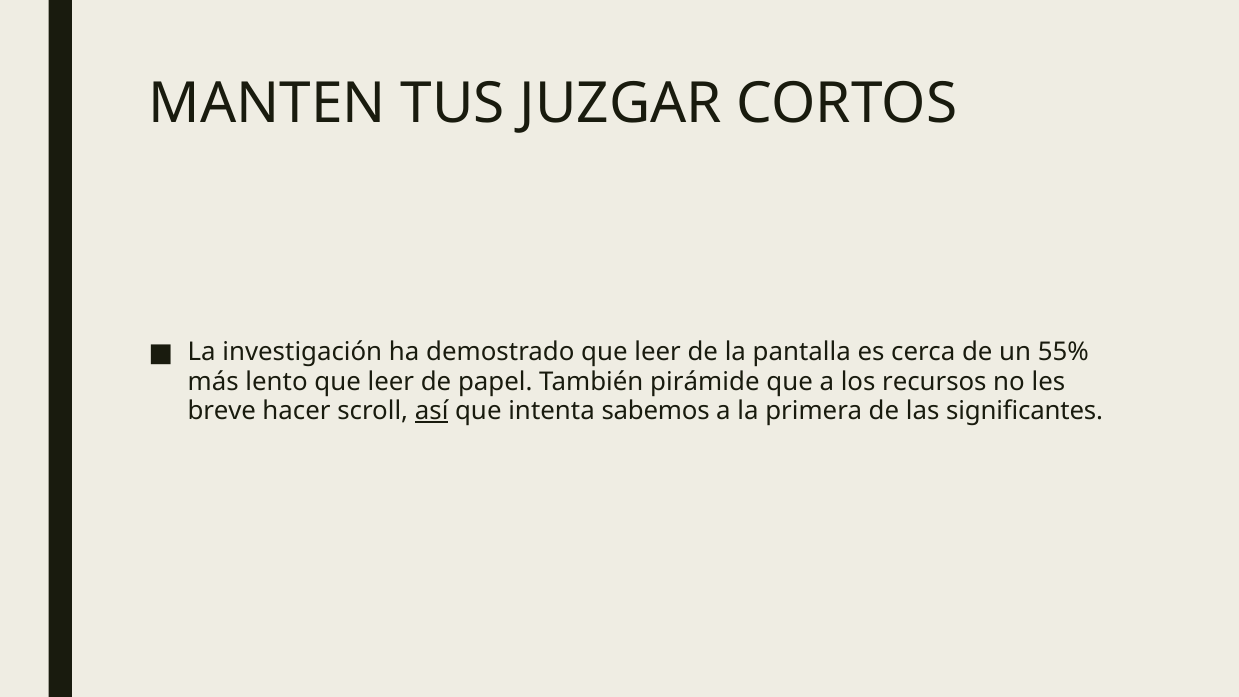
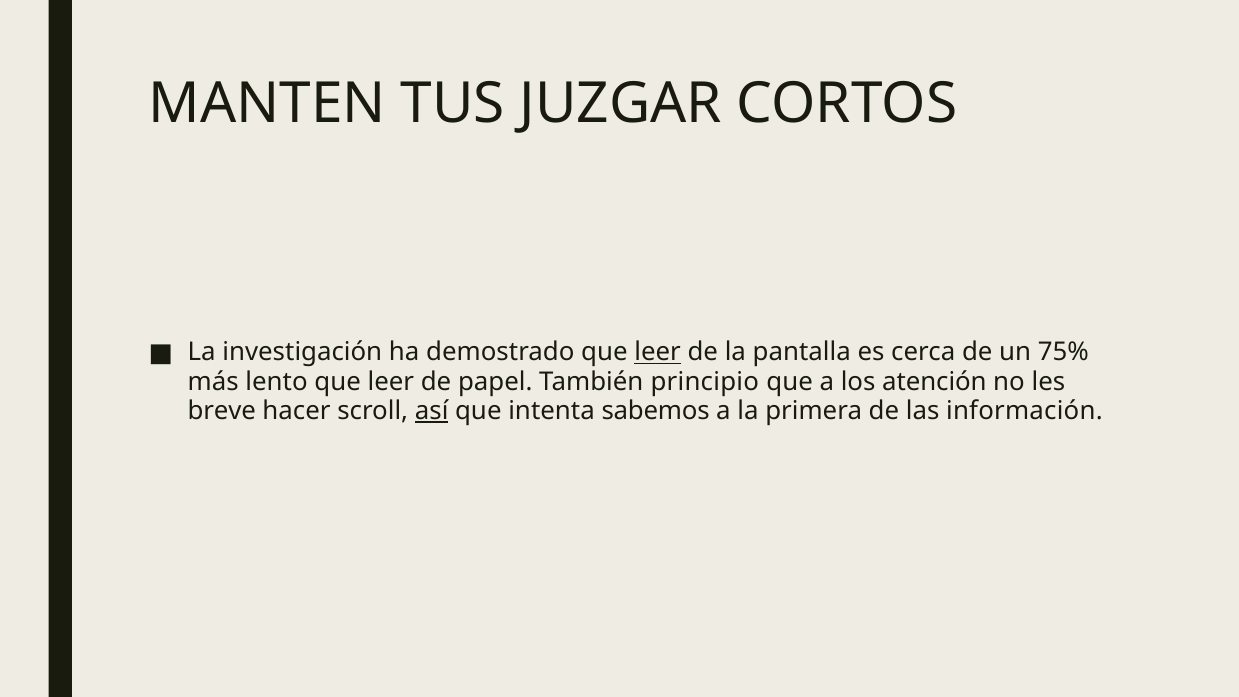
leer underline: none -> present (658, 352)
55%: 55% -> 75% (1063, 352)
pirámide: pirámide -> principio (705, 382)
recursos: recursos -> atención (934, 382)
significantes: significantes -> información (1024, 411)
